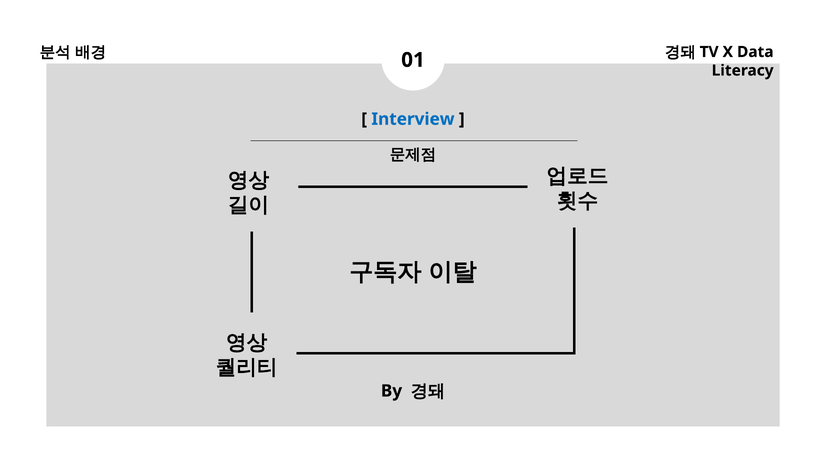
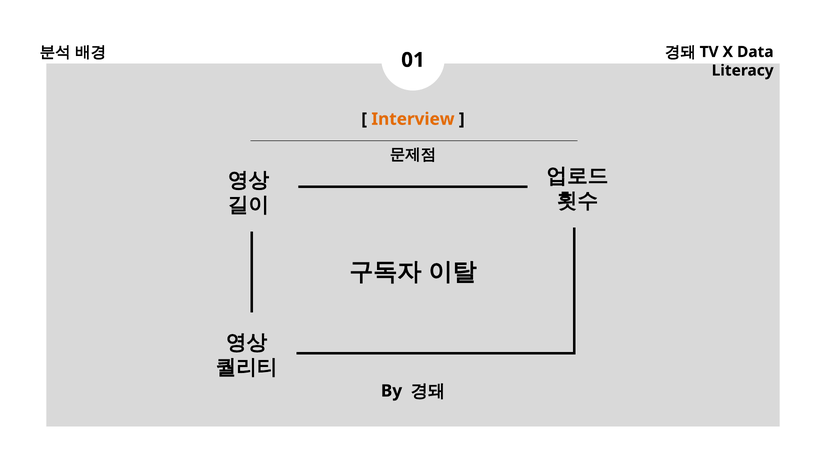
Interview colour: blue -> orange (413, 119)
